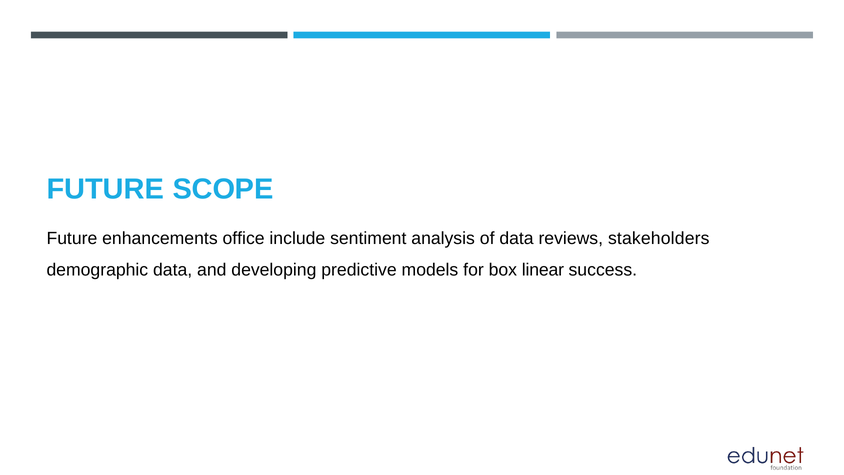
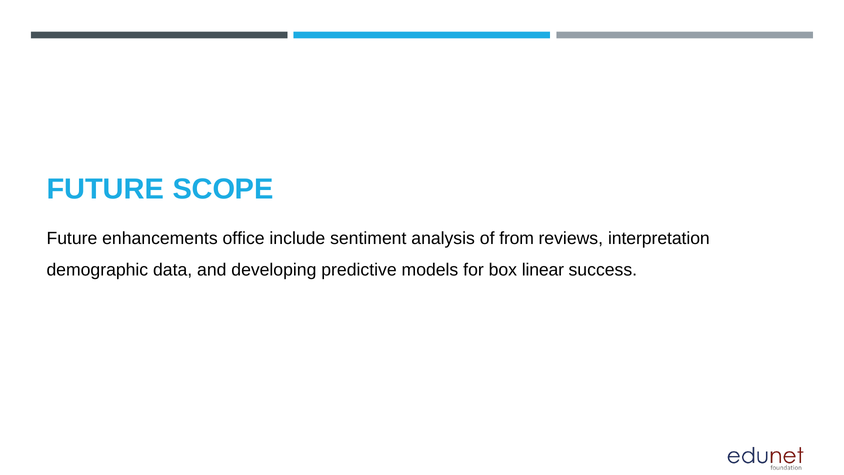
of data: data -> from (517, 238)
stakeholders: stakeholders -> interpretation (659, 238)
